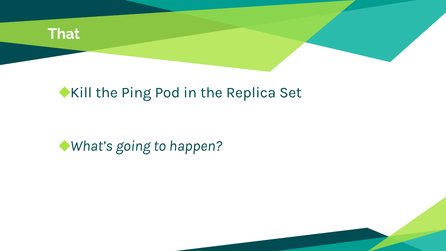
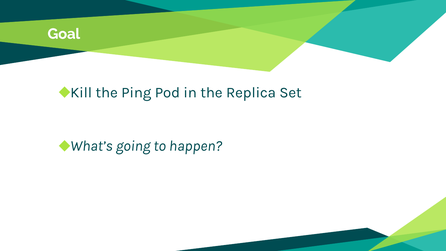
That: That -> Goal (64, 34)
